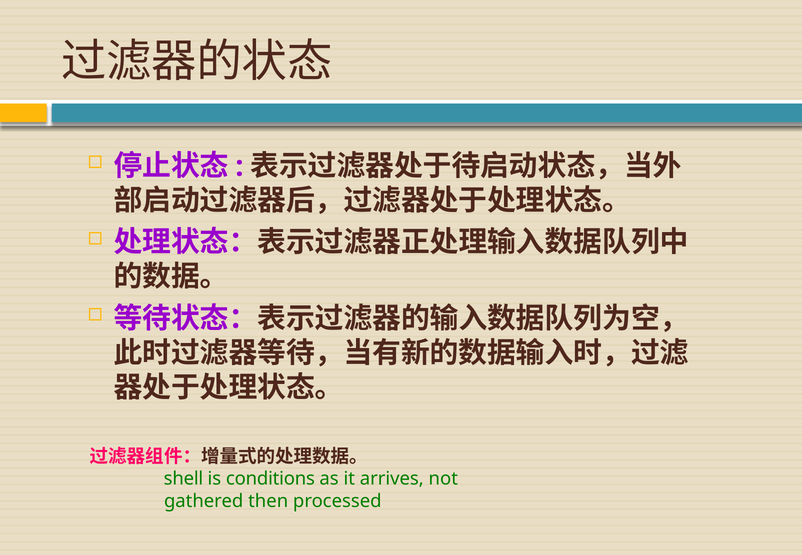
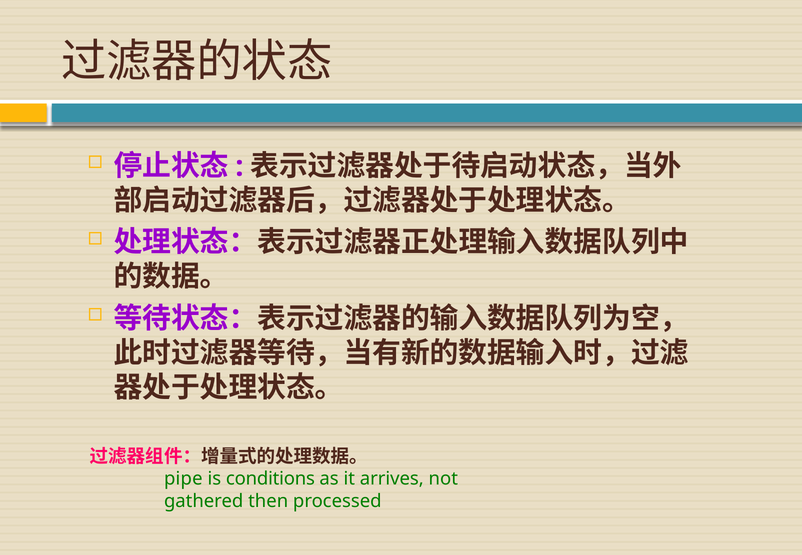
shell: shell -> pipe (183, 479)
